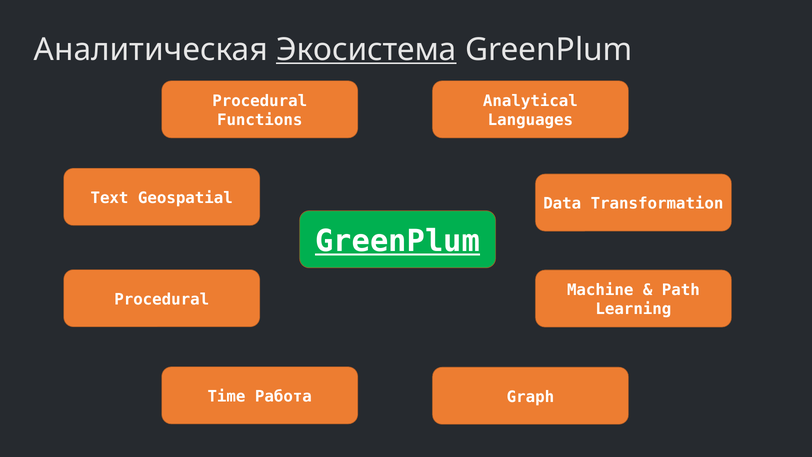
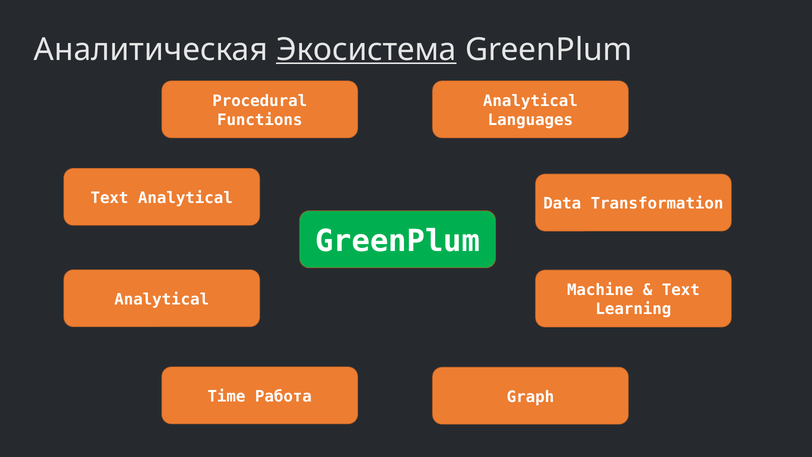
Text Geospatial: Geospatial -> Analytical (185, 198)
GreenPlum underline: present -> none (398, 241)
Path: Path -> Text (681, 290)
Procedural: Procedural -> Analytical (162, 299)
